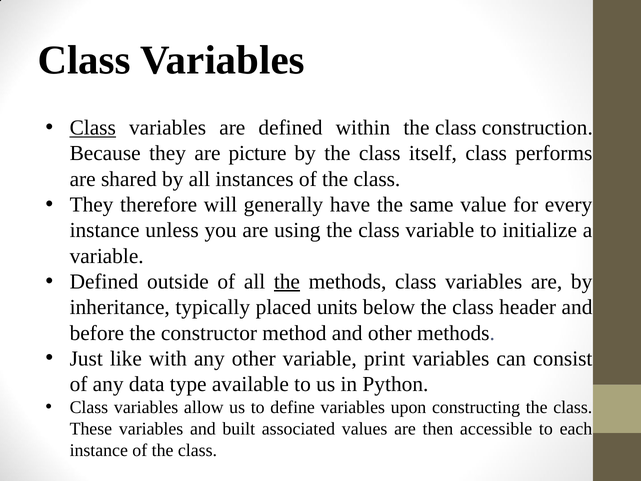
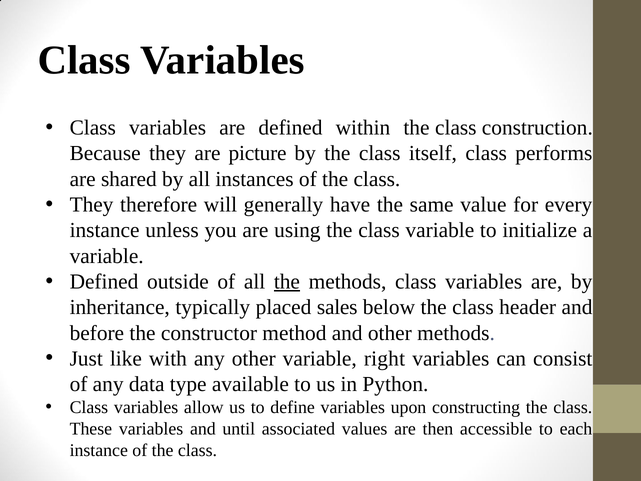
Class underline: present -> none (93, 128)
units: units -> sales (337, 307)
print: print -> right (384, 358)
built: built -> until (239, 429)
